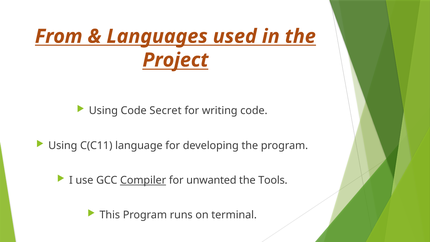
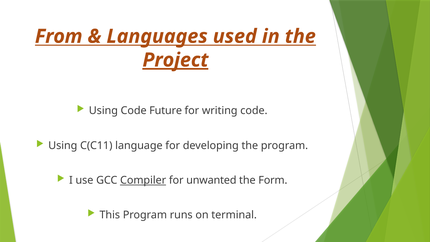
Project underline: none -> present (175, 60)
Secret: Secret -> Future (166, 111)
Tools: Tools -> Form (273, 180)
